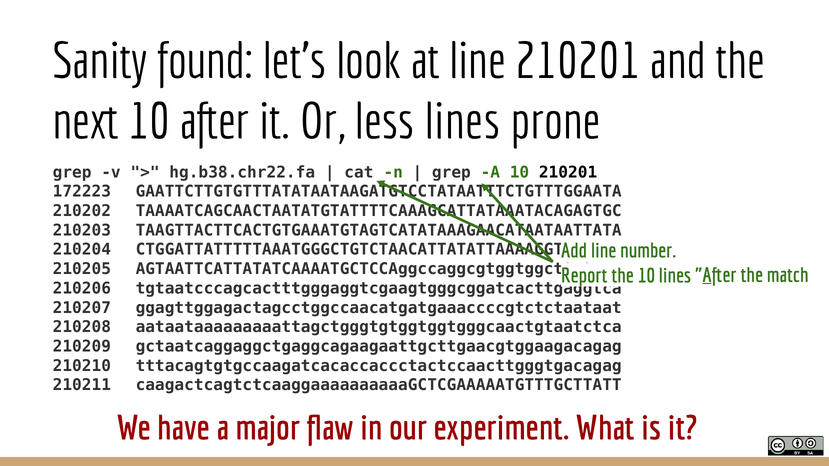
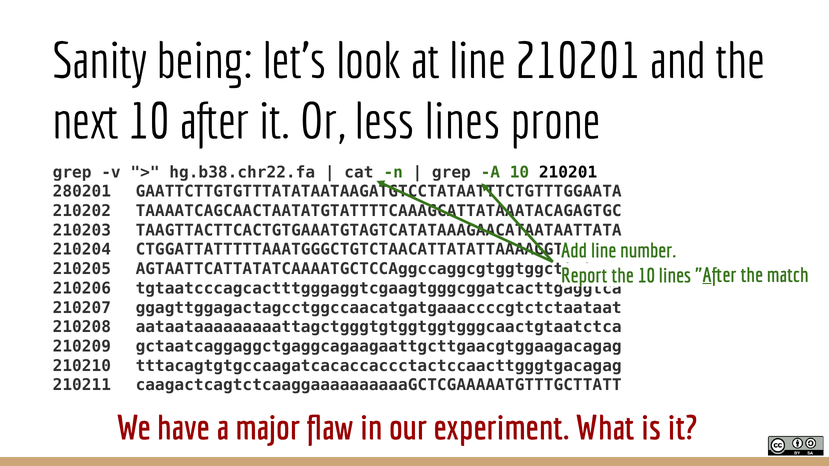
found: found -> being (205, 61)
172223: 172223 -> 280201 (82, 192)
